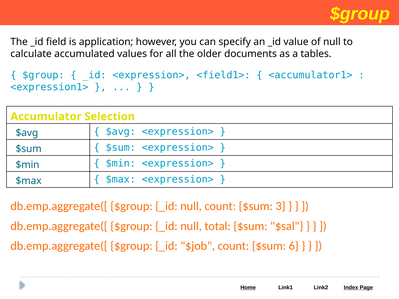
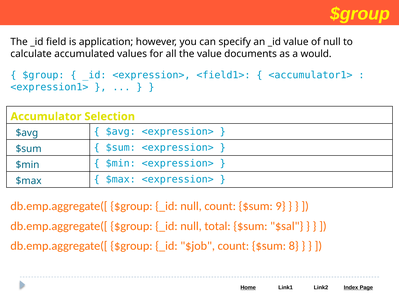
the older: older -> value (209, 54)
tables: tables -> would (316, 54)
3: 3 -> 9 (281, 206)
6: 6 -> 8 (294, 246)
